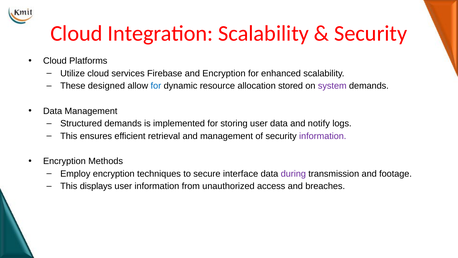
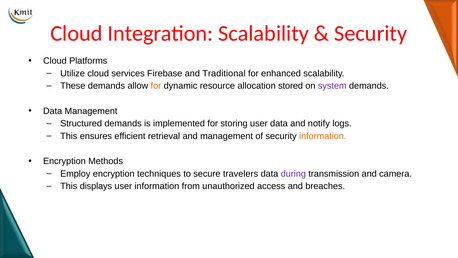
and Encryption: Encryption -> Traditional (224, 73)
These designed: designed -> demands (106, 86)
for colour: blue -> orange (156, 86)
information colour: purple -> orange (323, 136)
interface: interface -> travelers (241, 173)
footage: footage -> camera (396, 173)
